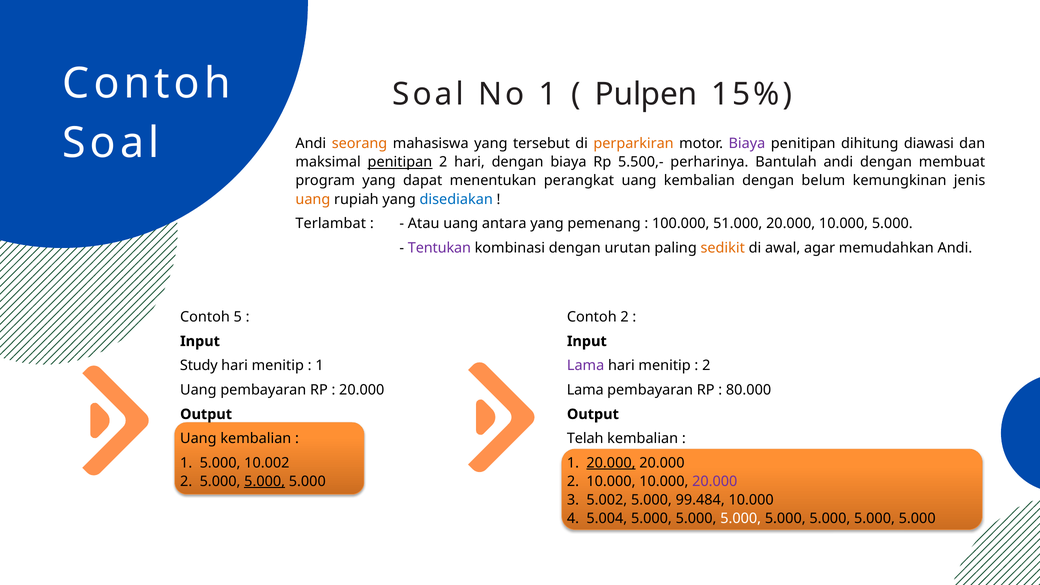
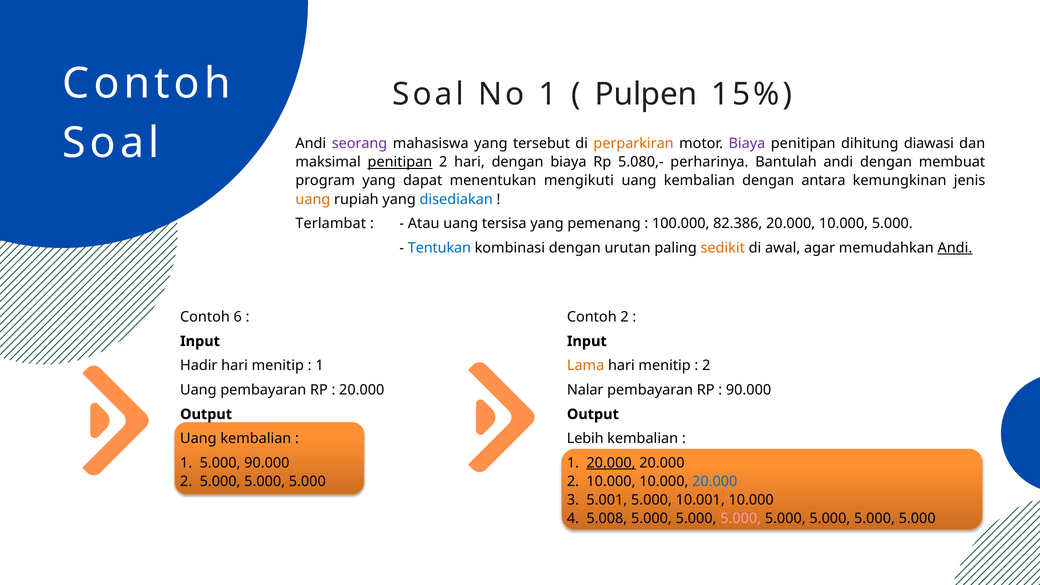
seorang colour: orange -> purple (360, 144)
5.500,-: 5.500,- -> 5.080,- (641, 162)
perangkat: perangkat -> mengikuti (579, 181)
belum: belum -> antara (823, 181)
antara: antara -> tersisa (504, 224)
51.000: 51.000 -> 82.386 (738, 224)
Tentukan colour: purple -> blue (439, 248)
Andi underline: none -> present (955, 248)
5: 5 -> 6 (238, 317)
Study: Study -> Hadir (199, 366)
Lama colour: purple -> orange (586, 366)
Lama: Lama -> Nalar (585, 390)
80.000: 80.000 -> 90.000 (749, 390)
Telah: Telah -> Lebih (585, 439)
5.000 10.002: 10.002 -> 90.000 (267, 463)
5.000 underline: present -> none (265, 481)
20.000 colour: purple -> blue (715, 481)
5.002: 5.002 -> 5.001 (607, 500)
99.484: 99.484 -> 10.001 (700, 500)
5.004: 5.004 -> 5.008 (607, 519)
5.000 colour: white -> pink (741, 519)
